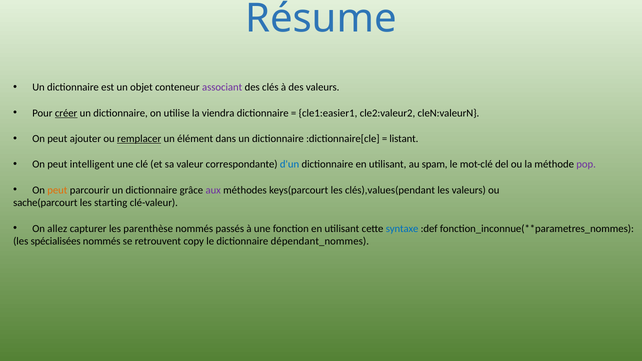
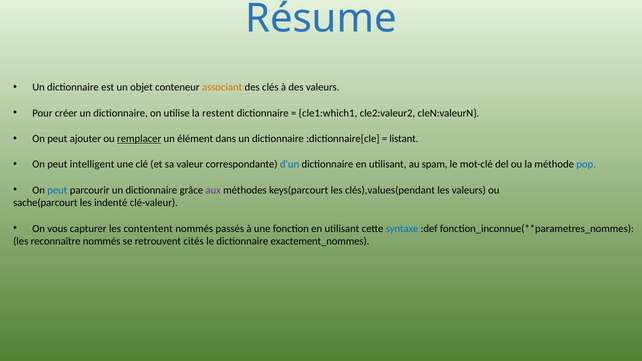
associant colour: purple -> orange (222, 87)
créer underline: present -> none (66, 113)
viendra: viendra -> restent (218, 113)
cle1:easier1: cle1:easier1 -> cle1:which1 (328, 113)
pop colour: purple -> blue (586, 164)
peut colour: orange -> blue (57, 190)
starting: starting -> indenté (111, 203)
allez: allez -> vous (57, 229)
parenthèse: parenthèse -> contentent (148, 229)
spécialisées: spécialisées -> reconnaître (56, 241)
copy: copy -> cités (194, 241)
dépendant_nommes: dépendant_nommes -> exactement_nommes (320, 241)
